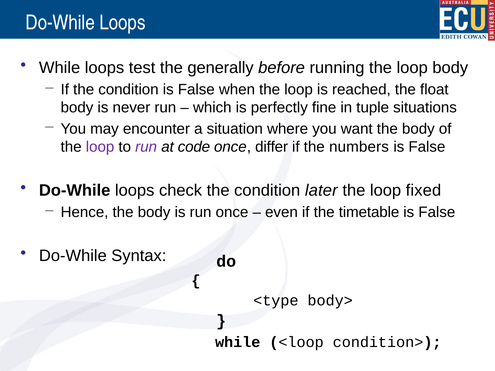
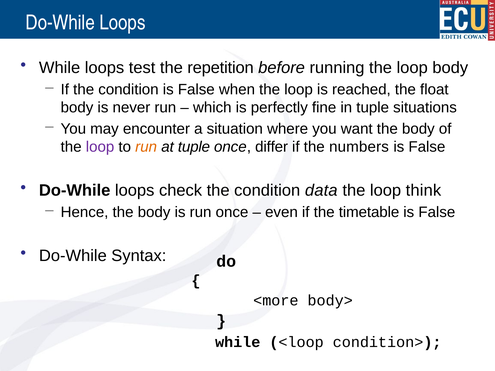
generally: generally -> repetition (221, 68)
run colour: purple -> orange (146, 147)
at code: code -> tuple (194, 147)
later: later -> data (321, 191)
fixed: fixed -> think (423, 191)
<type: <type -> <more (276, 301)
